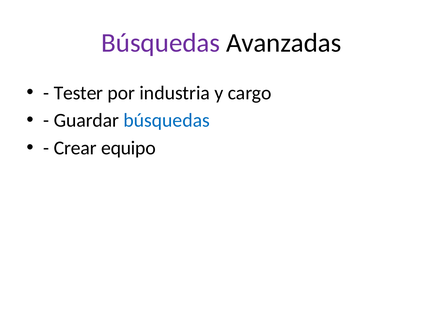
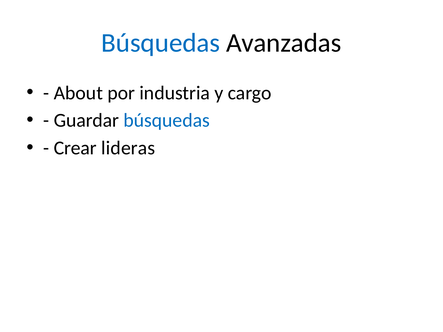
Búsquedas colour: purple -> blue (161, 43)
Tester: Tester -> About (78, 93)
equipo: equipo -> lideras (128, 148)
